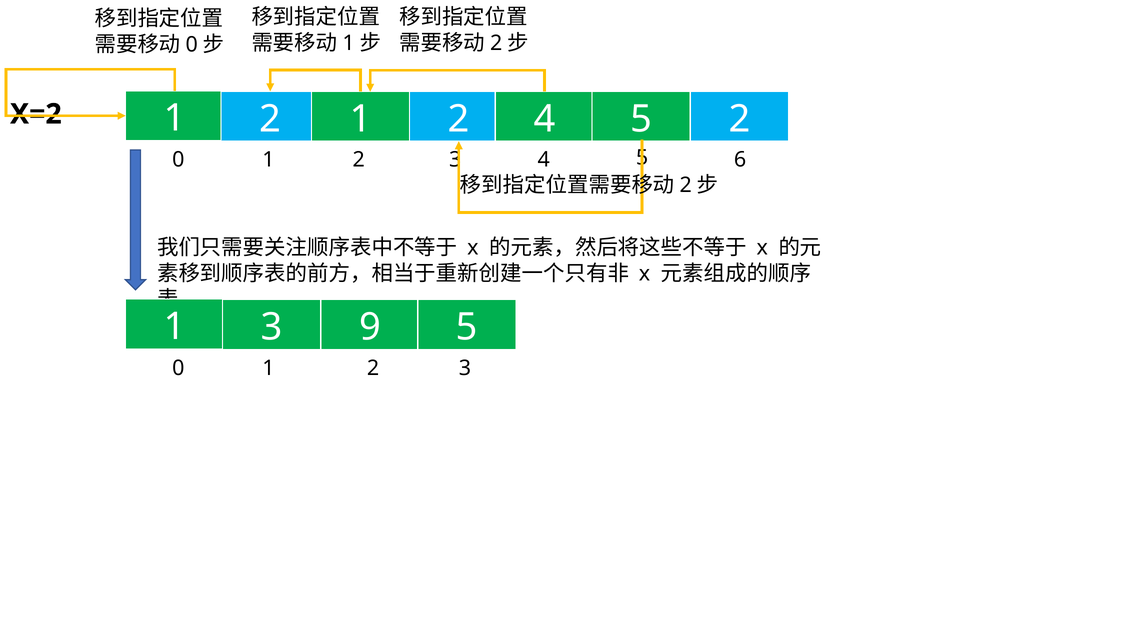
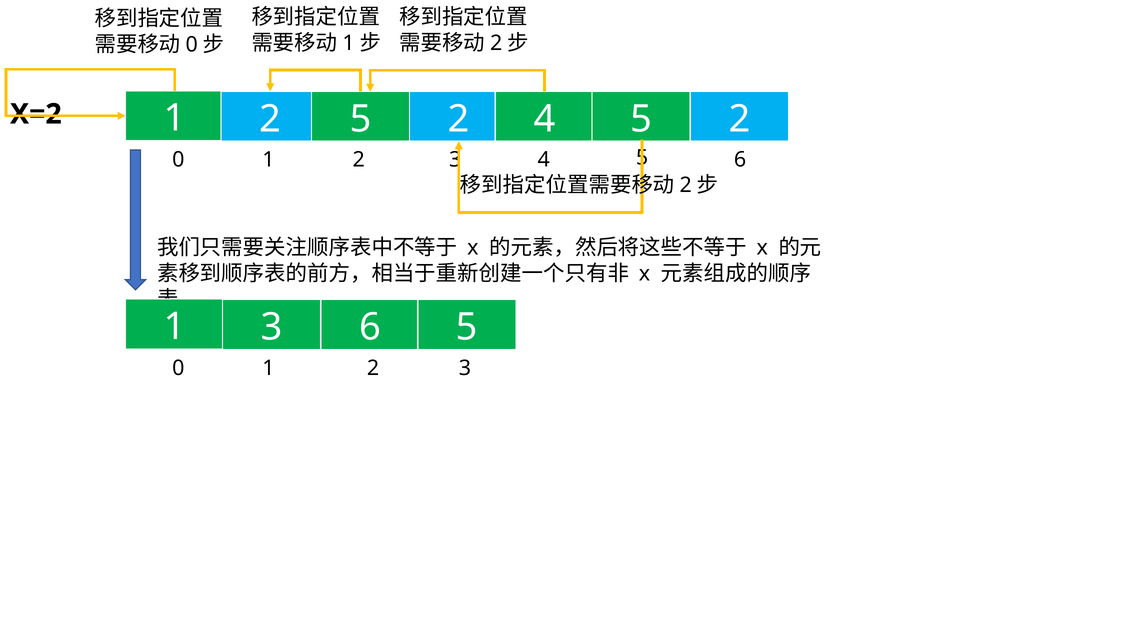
2 1: 1 -> 5 (361, 119)
3 9: 9 -> 6 (370, 327)
